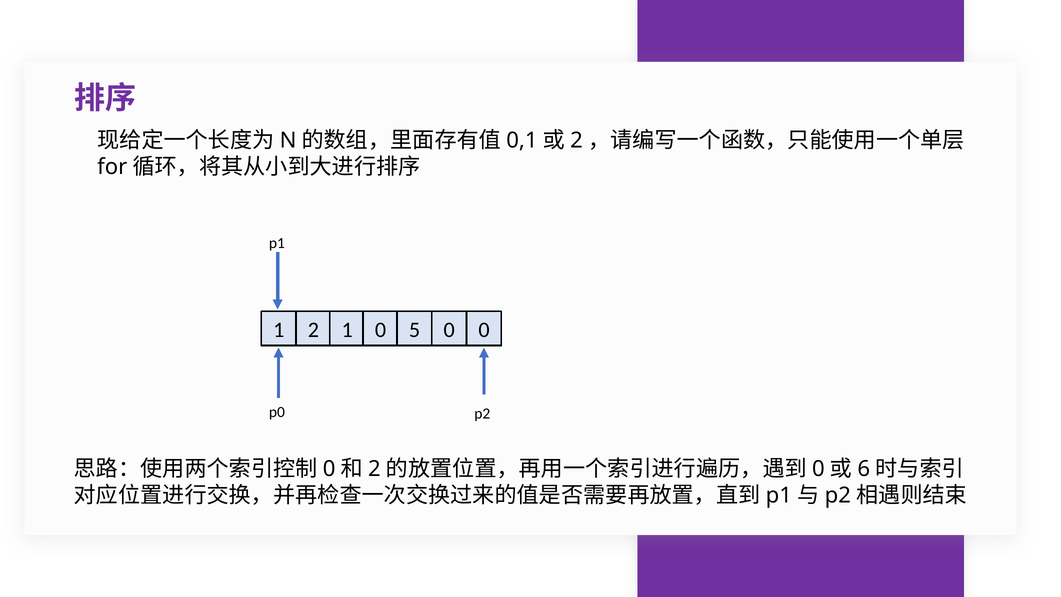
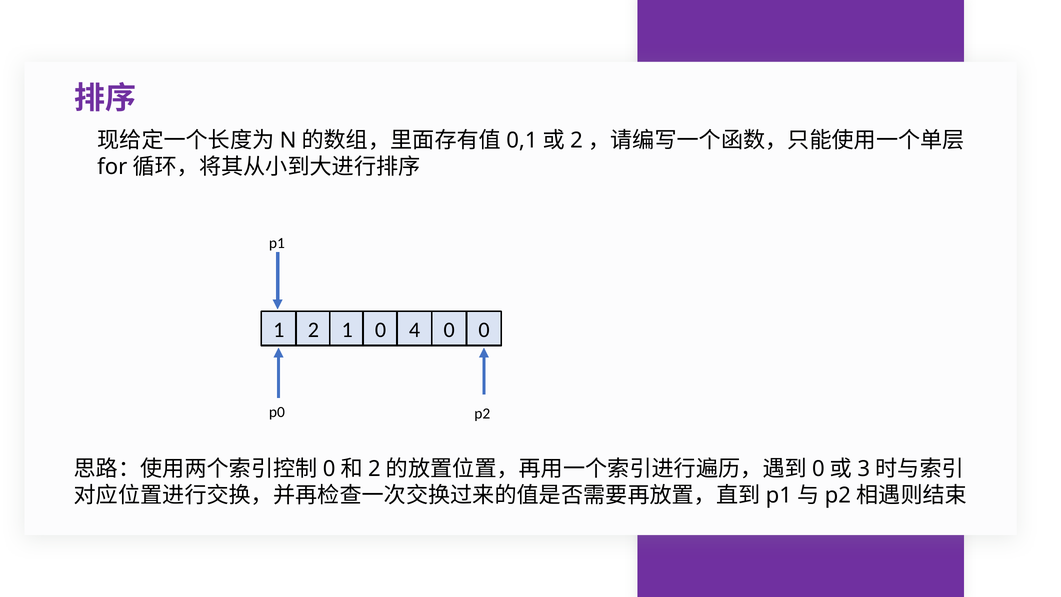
5: 5 -> 4 (414, 330)
6: 6 -> 3 (864, 469)
